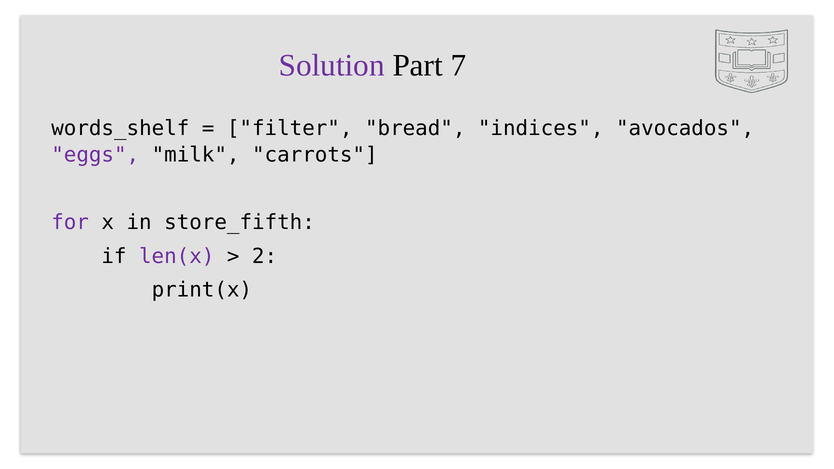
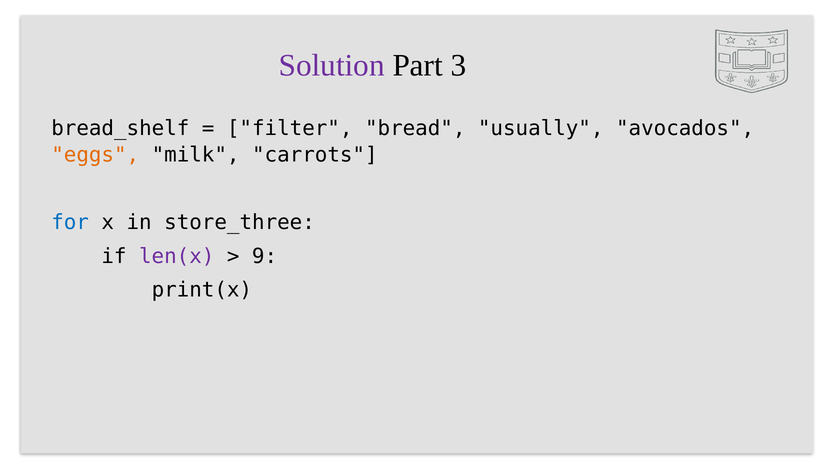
7: 7 -> 3 (459, 66)
words_shelf: words_shelf -> bread_shelf (120, 128)
indices: indices -> usually (541, 128)
eggs colour: purple -> orange (95, 155)
for colour: purple -> blue (70, 223)
store_fifth: store_fifth -> store_three (240, 223)
2: 2 -> 9 (265, 256)
